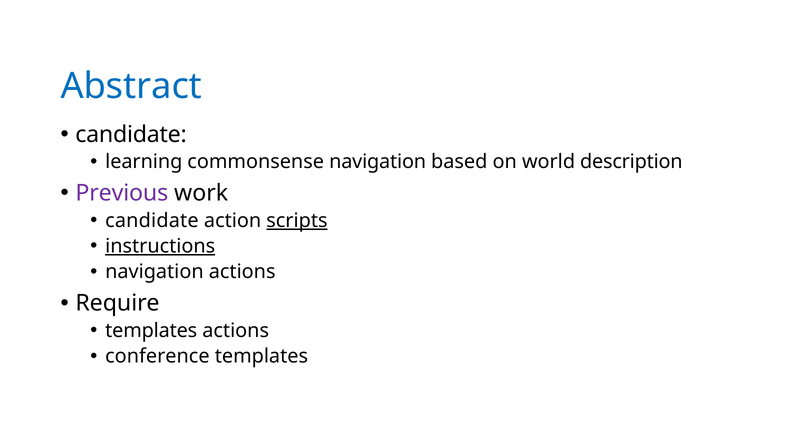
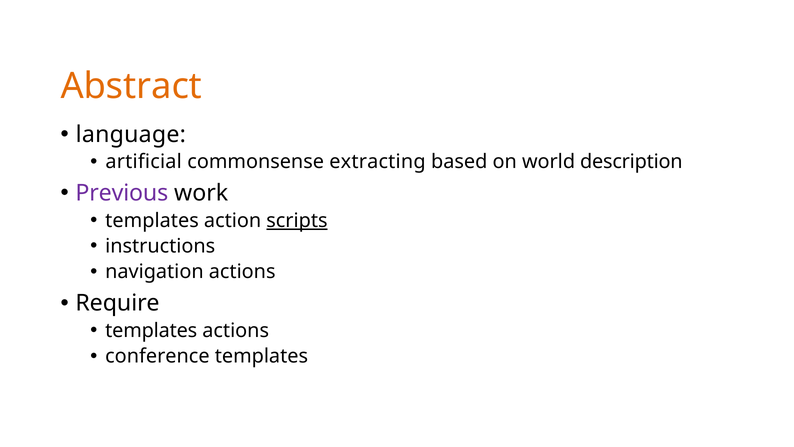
Abstract colour: blue -> orange (131, 86)
candidate: candidate -> language (131, 134)
learning: learning -> artificial (144, 162)
commonsense navigation: navigation -> extracting (377, 162)
candidate: candidate -> templates (152, 220)
instructions underline: present -> none (160, 246)
